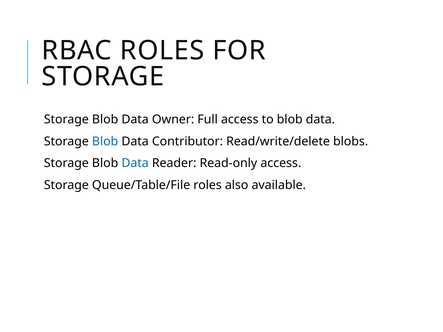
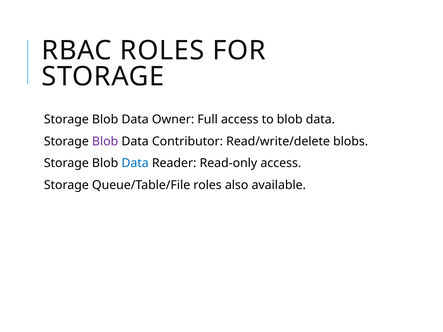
Blob colour: blue -> purple (105, 141)
